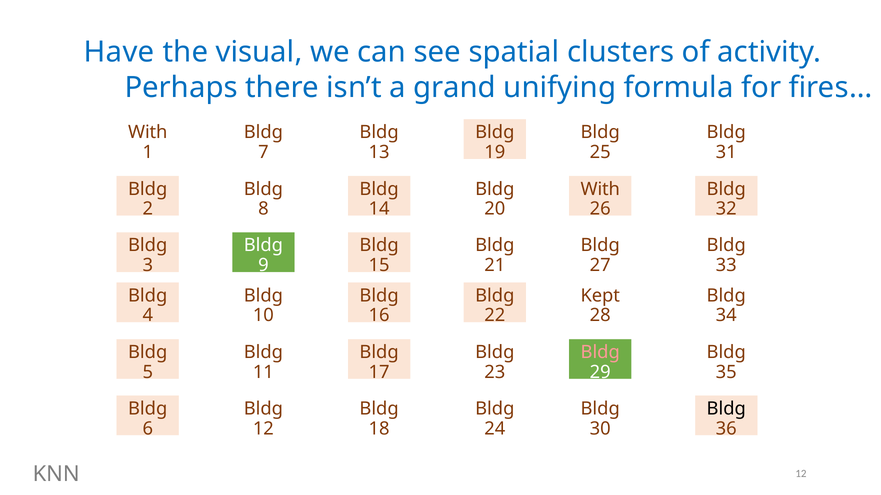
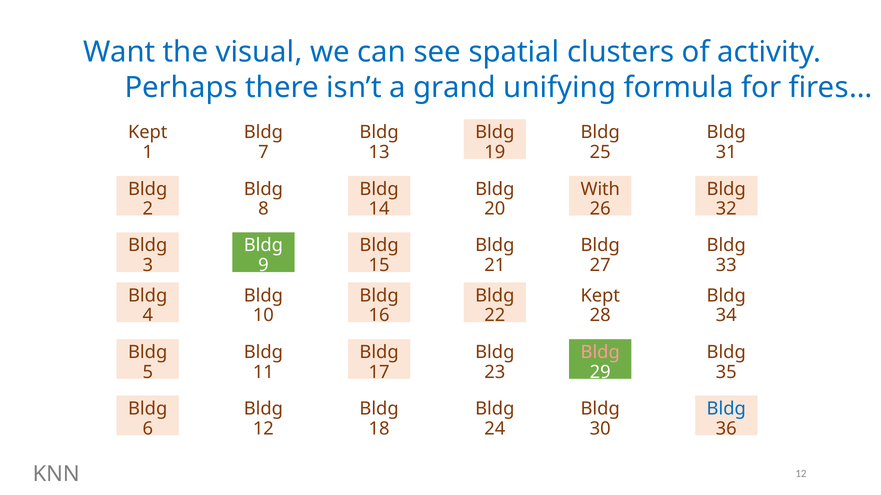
Have: Have -> Want (119, 52)
With: With -> Kept (148, 132)
Bldg colour: black -> blue (726, 409)
